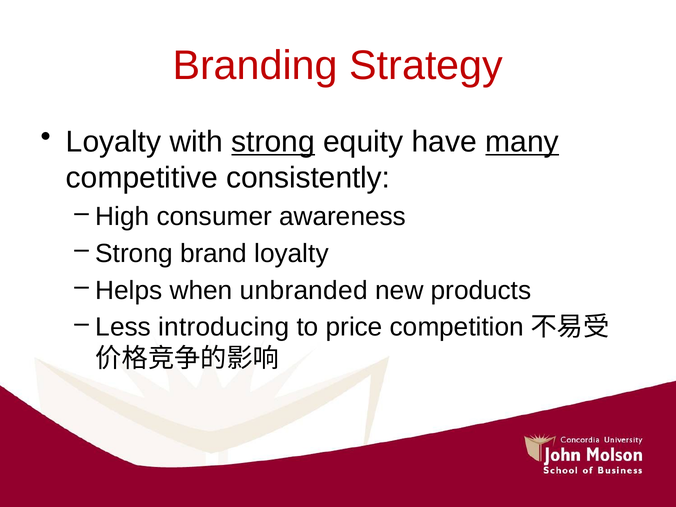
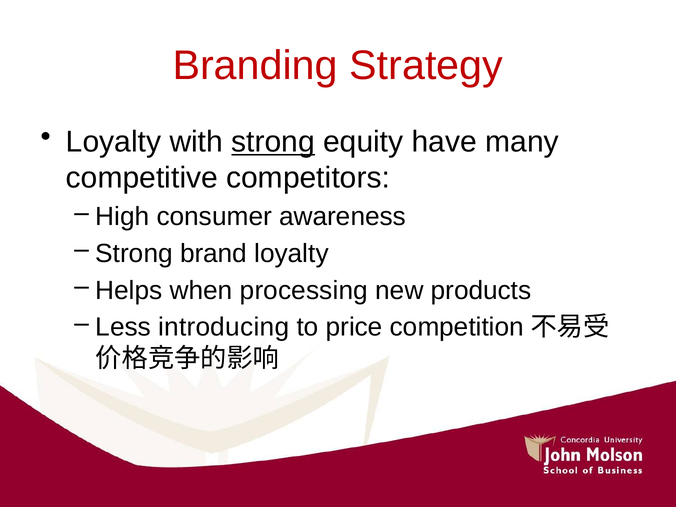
many underline: present -> none (522, 142)
consistently: consistently -> competitors (308, 178)
unbranded: unbranded -> processing (304, 290)
